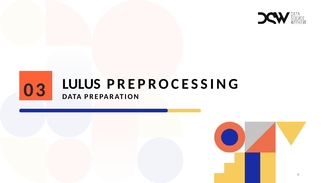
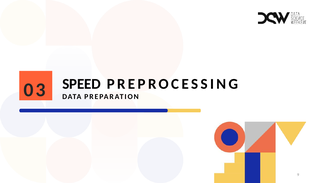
LULUS: LULUS -> SPEED (82, 84)
